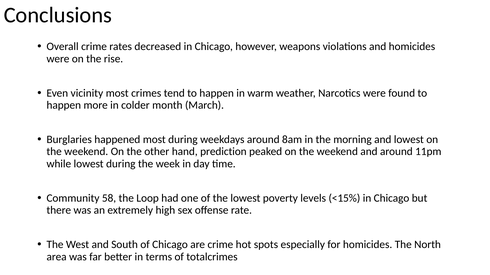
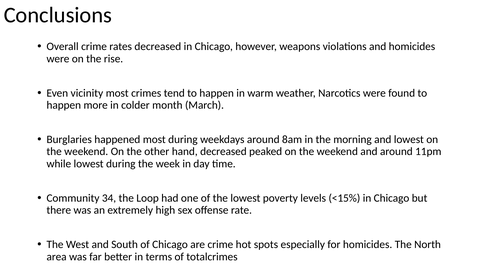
hand prediction: prediction -> decreased (223, 152)
58: 58 -> 34 (109, 199)
